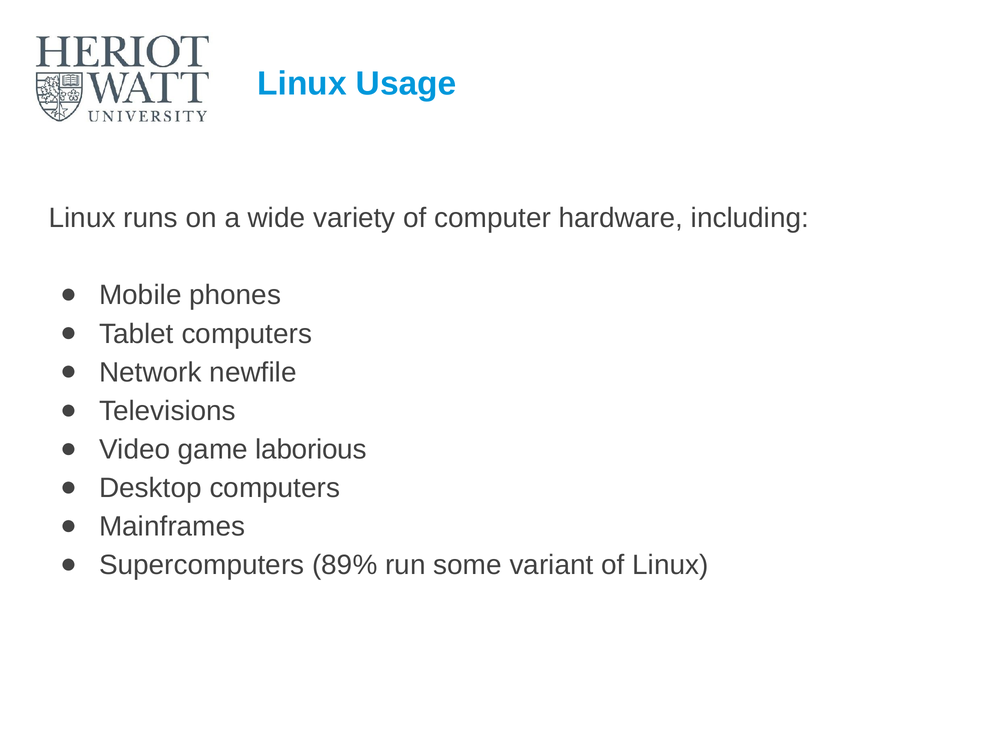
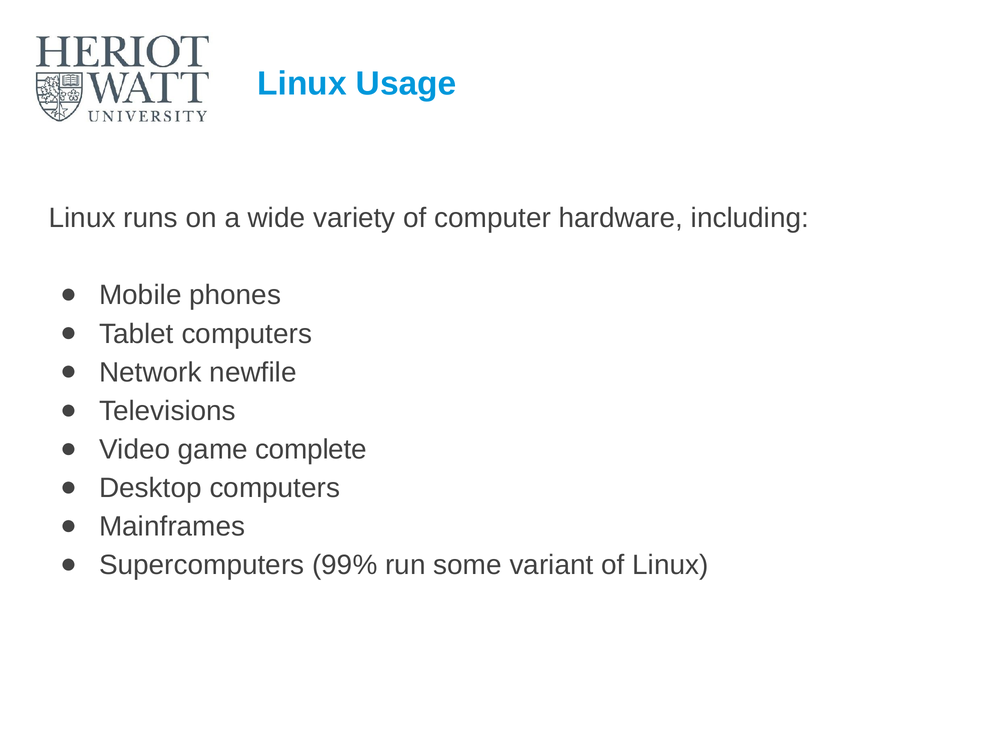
laborious: laborious -> complete (311, 450)
89%: 89% -> 99% (345, 565)
